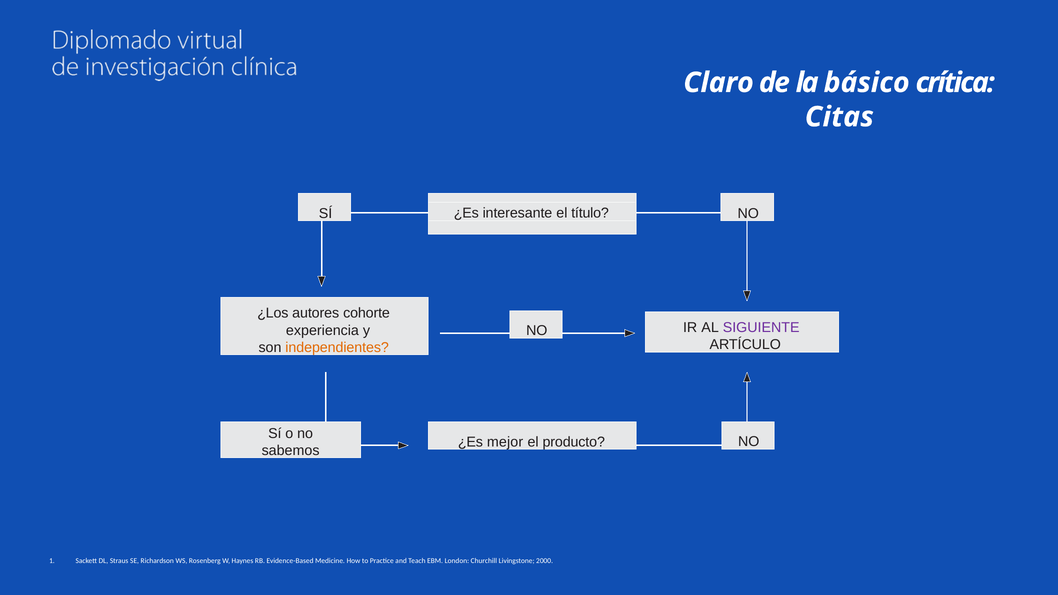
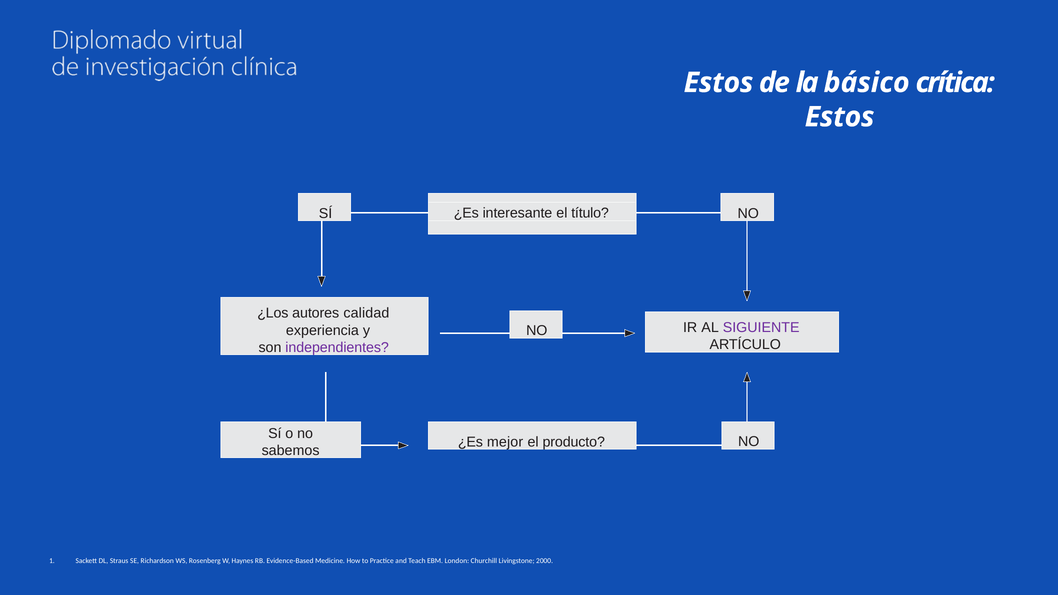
Claro: Claro -> Estos (719, 83)
Citas: Citas -> Estos (840, 117)
cohorte: cohorte -> calidad (366, 313)
independientes colour: orange -> purple (337, 348)
